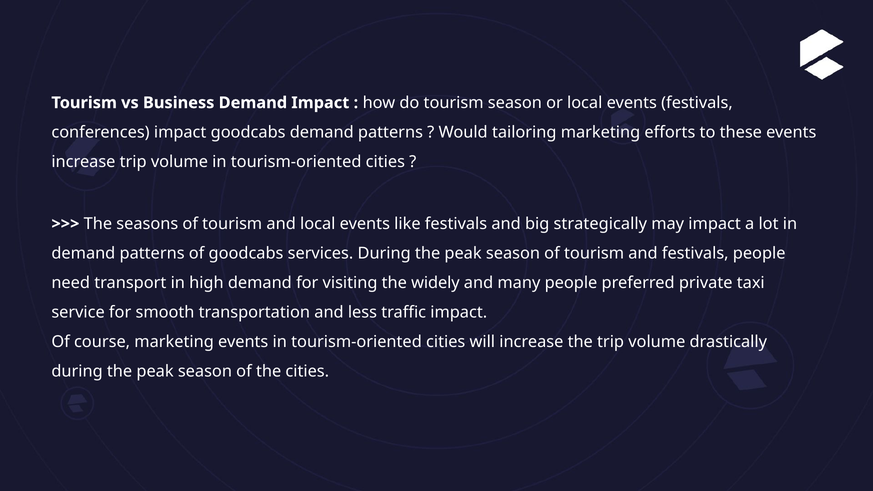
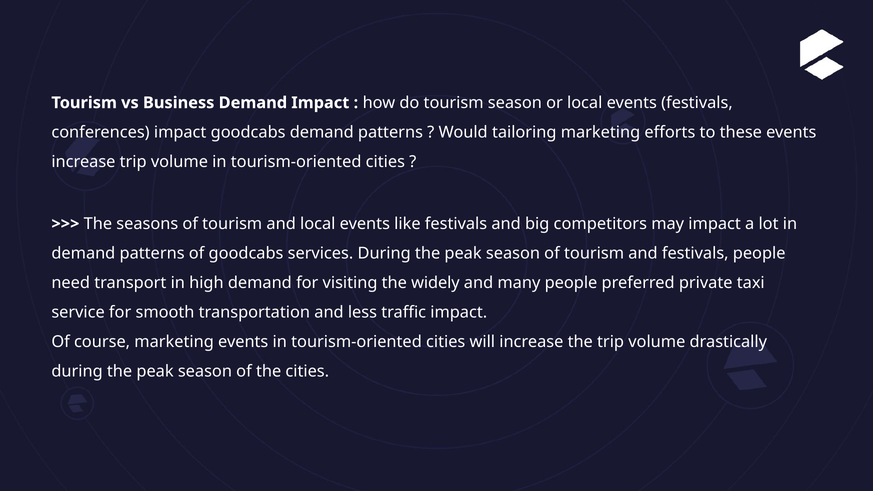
strategically: strategically -> competitors (600, 224)
